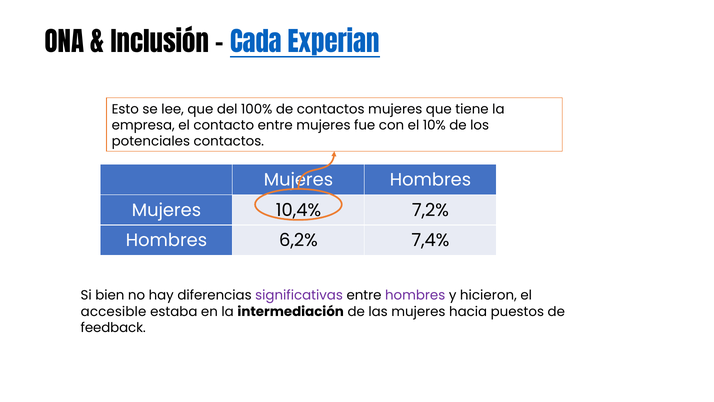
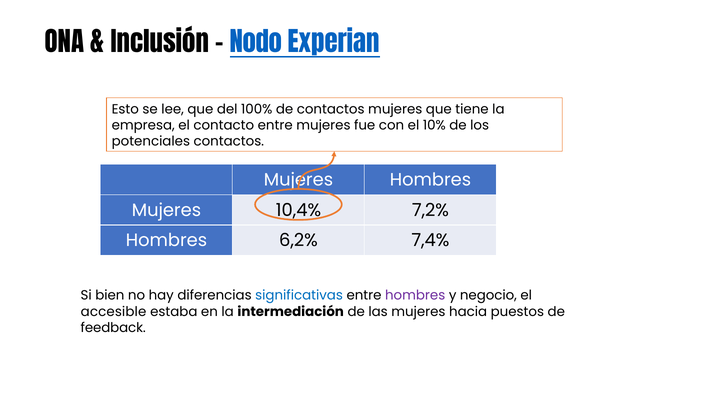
Cada: Cada -> Nodo (256, 43)
significativas colour: purple -> blue (299, 295)
hicieron: hicieron -> negocio (488, 295)
